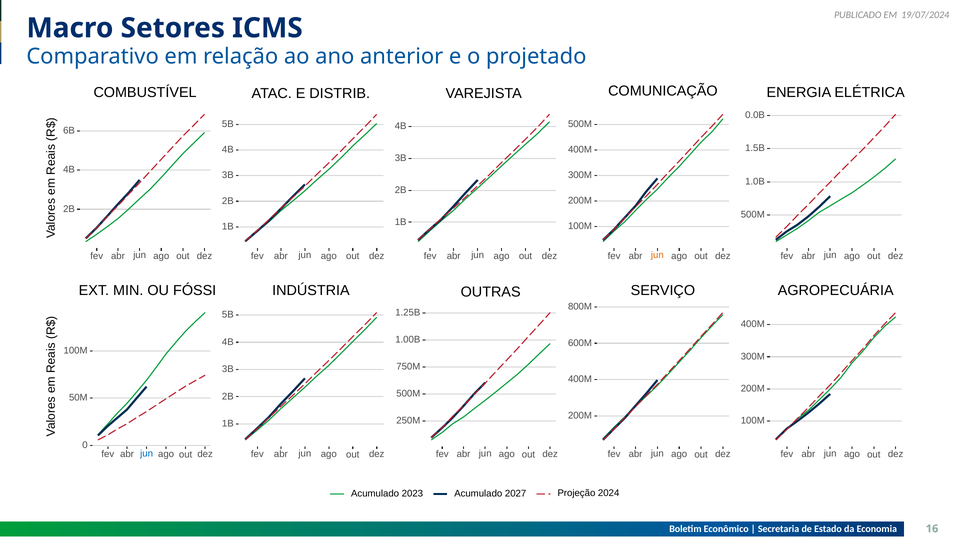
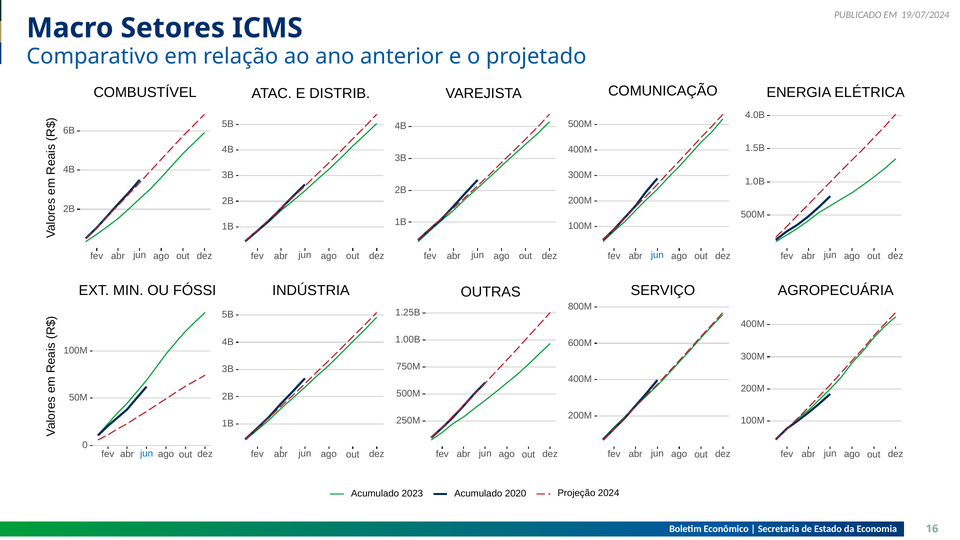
0.0B: 0.0B -> 4.0B (755, 115)
jun colour: orange -> blue (657, 255)
2027: 2027 -> 2020 (516, 494)
